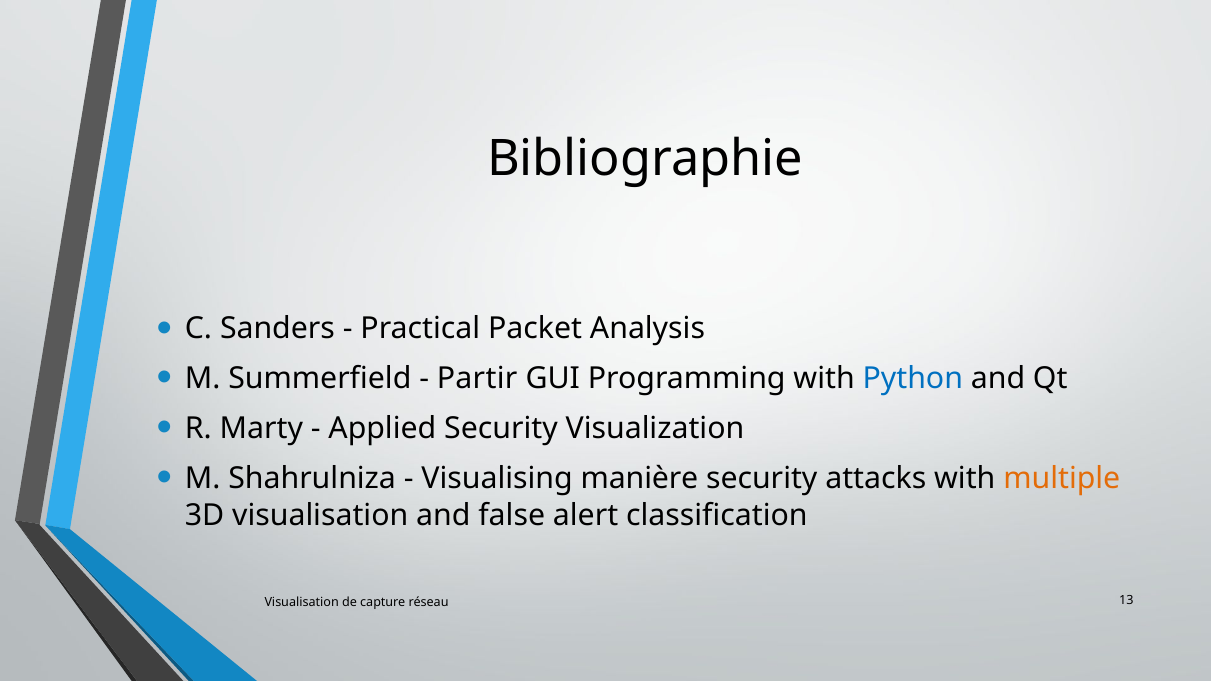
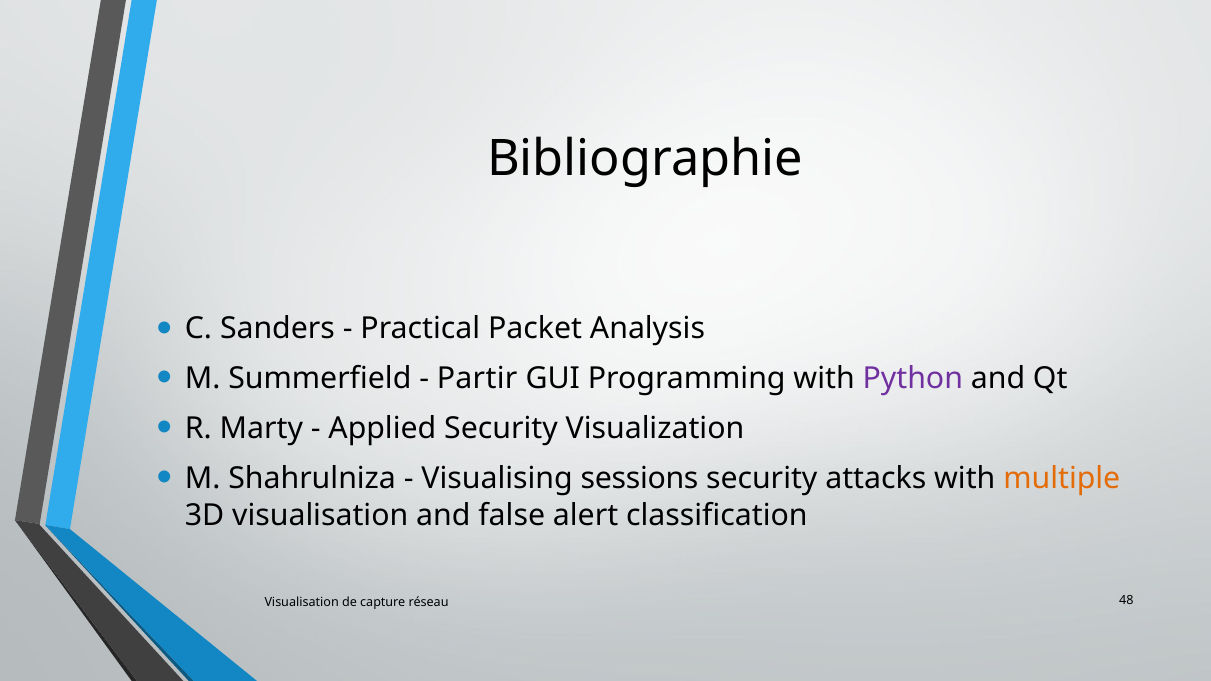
Python colour: blue -> purple (913, 379)
manière: manière -> sessions (640, 479)
13: 13 -> 48 (1126, 601)
